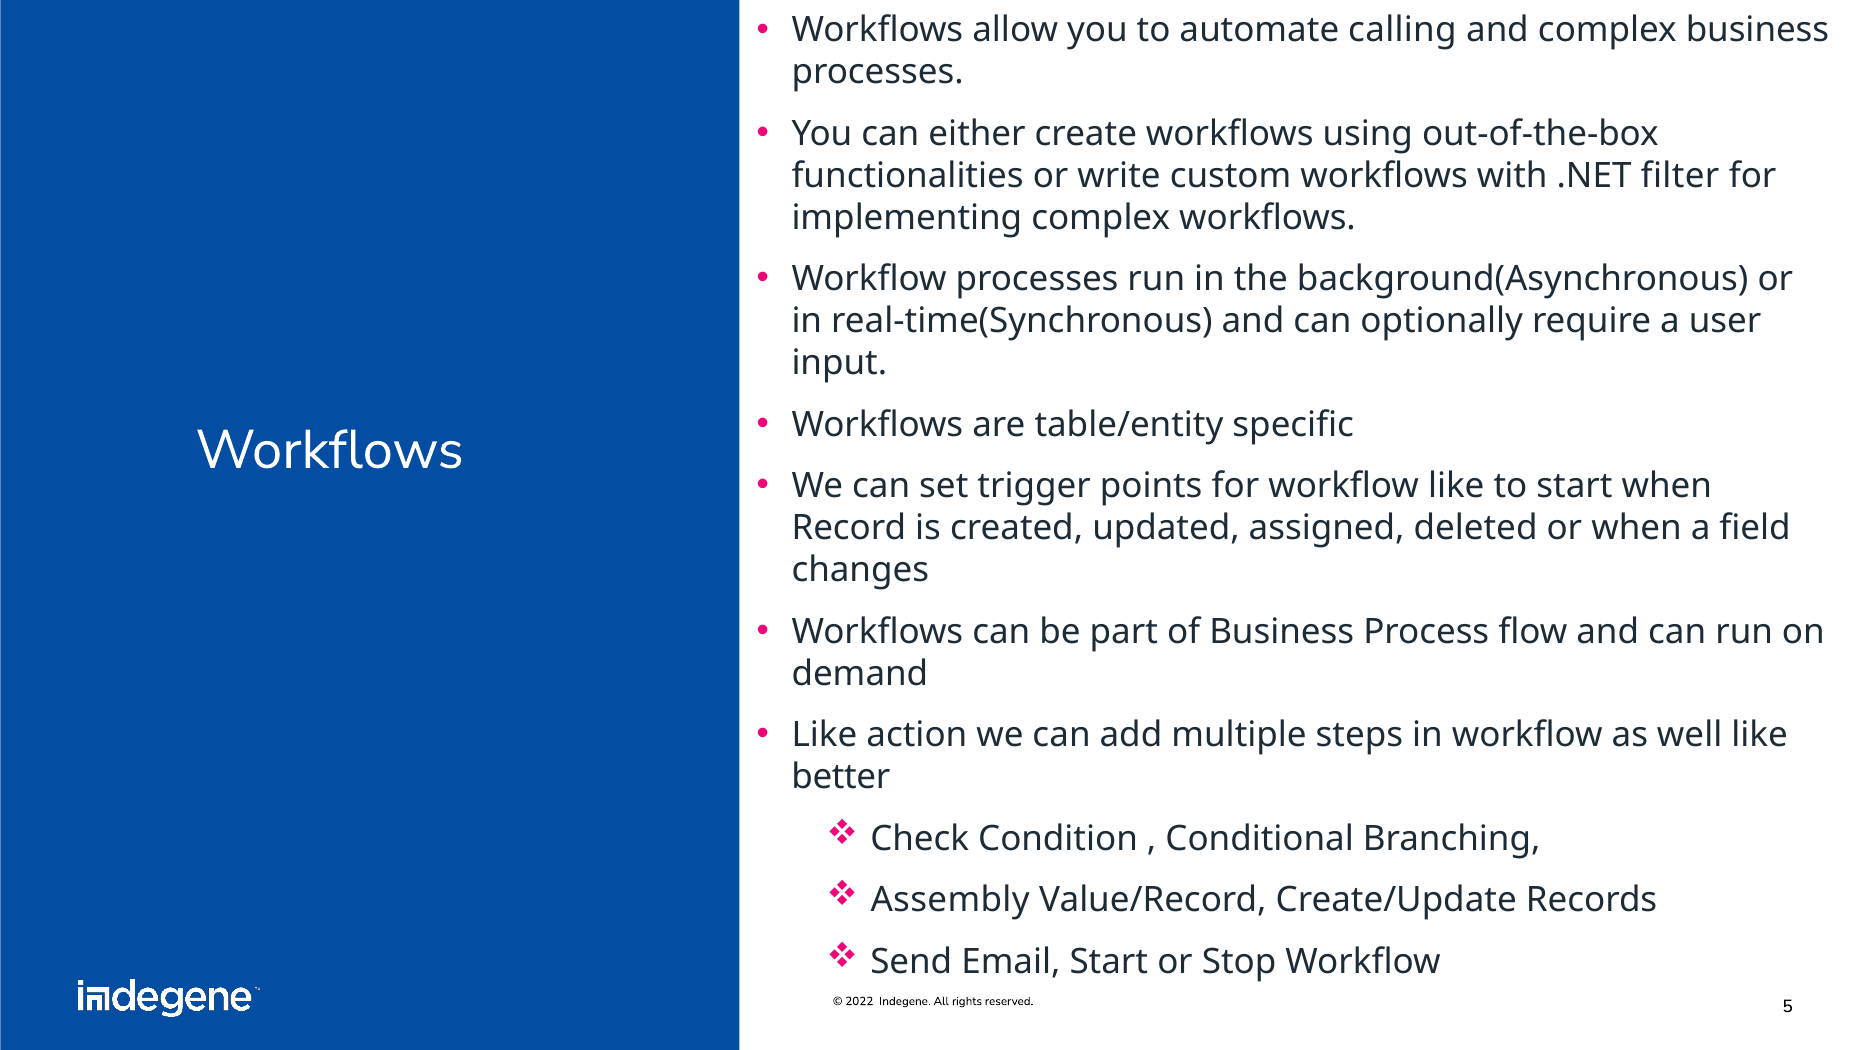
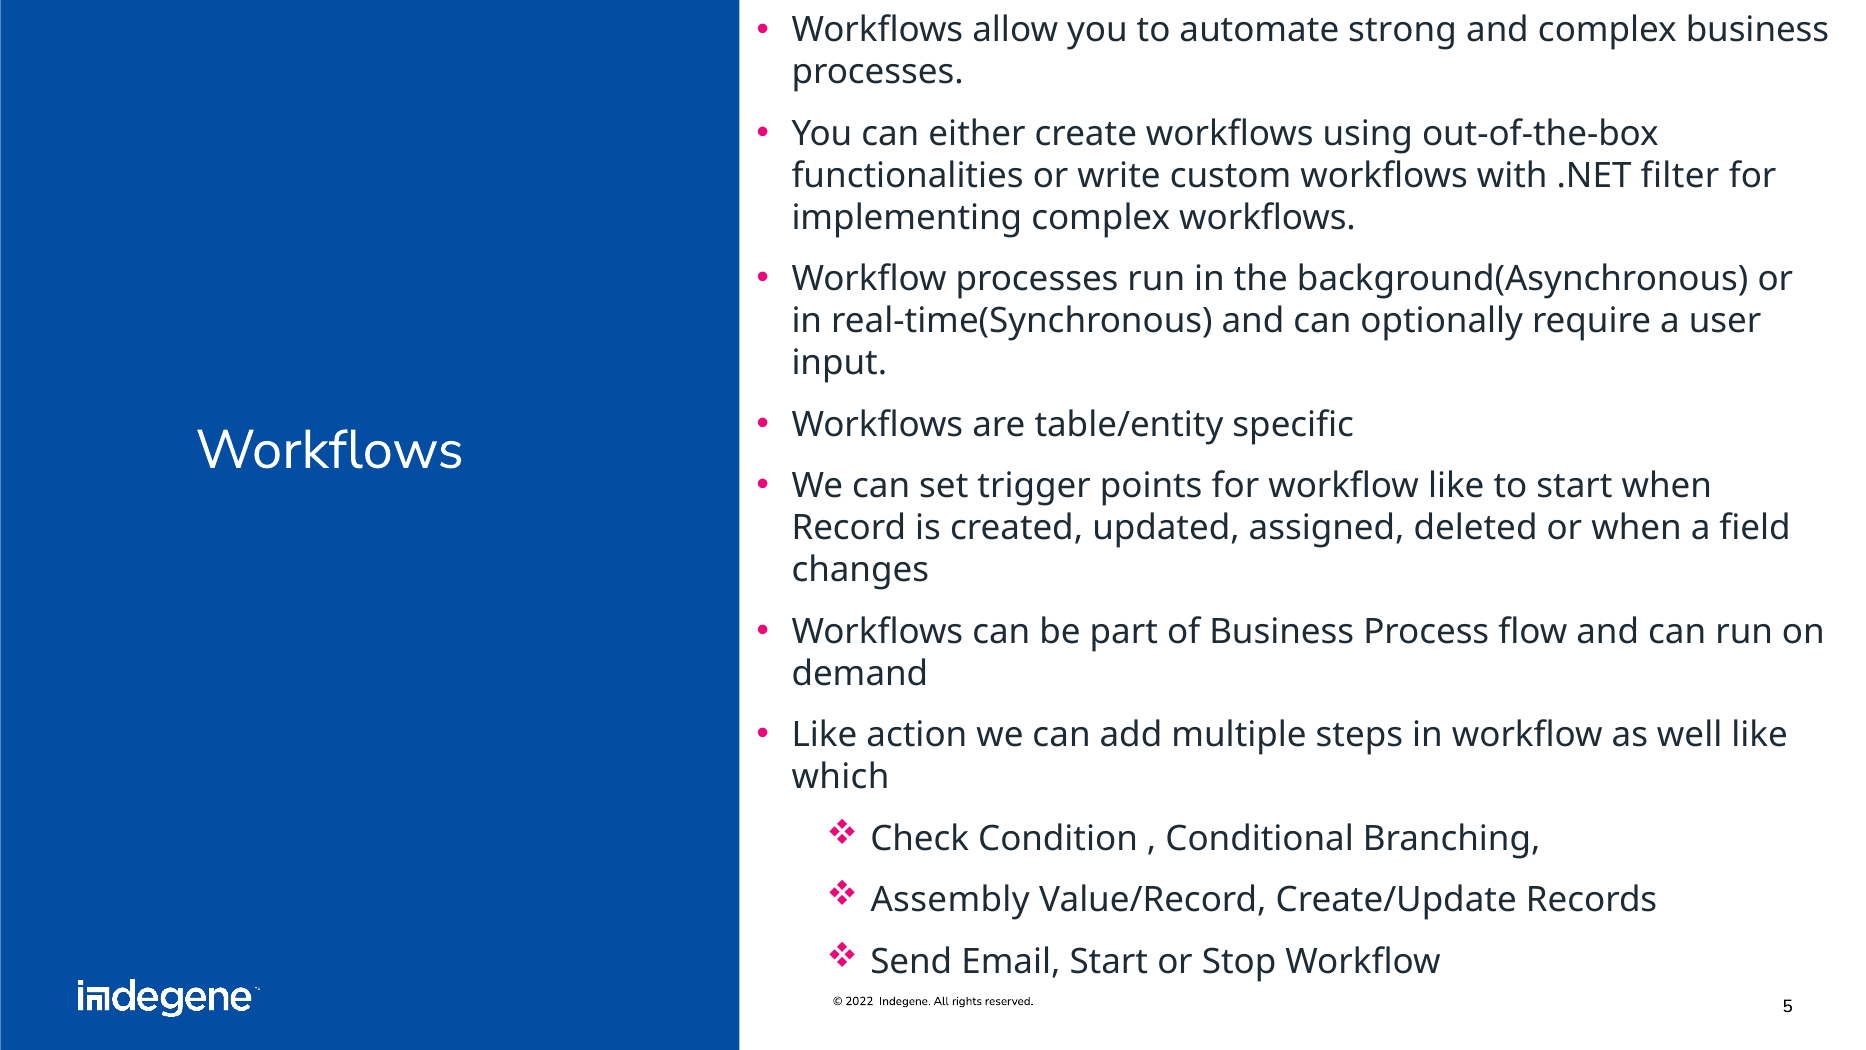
calling: calling -> strong (1403, 30)
better: better -> which (841, 777)
